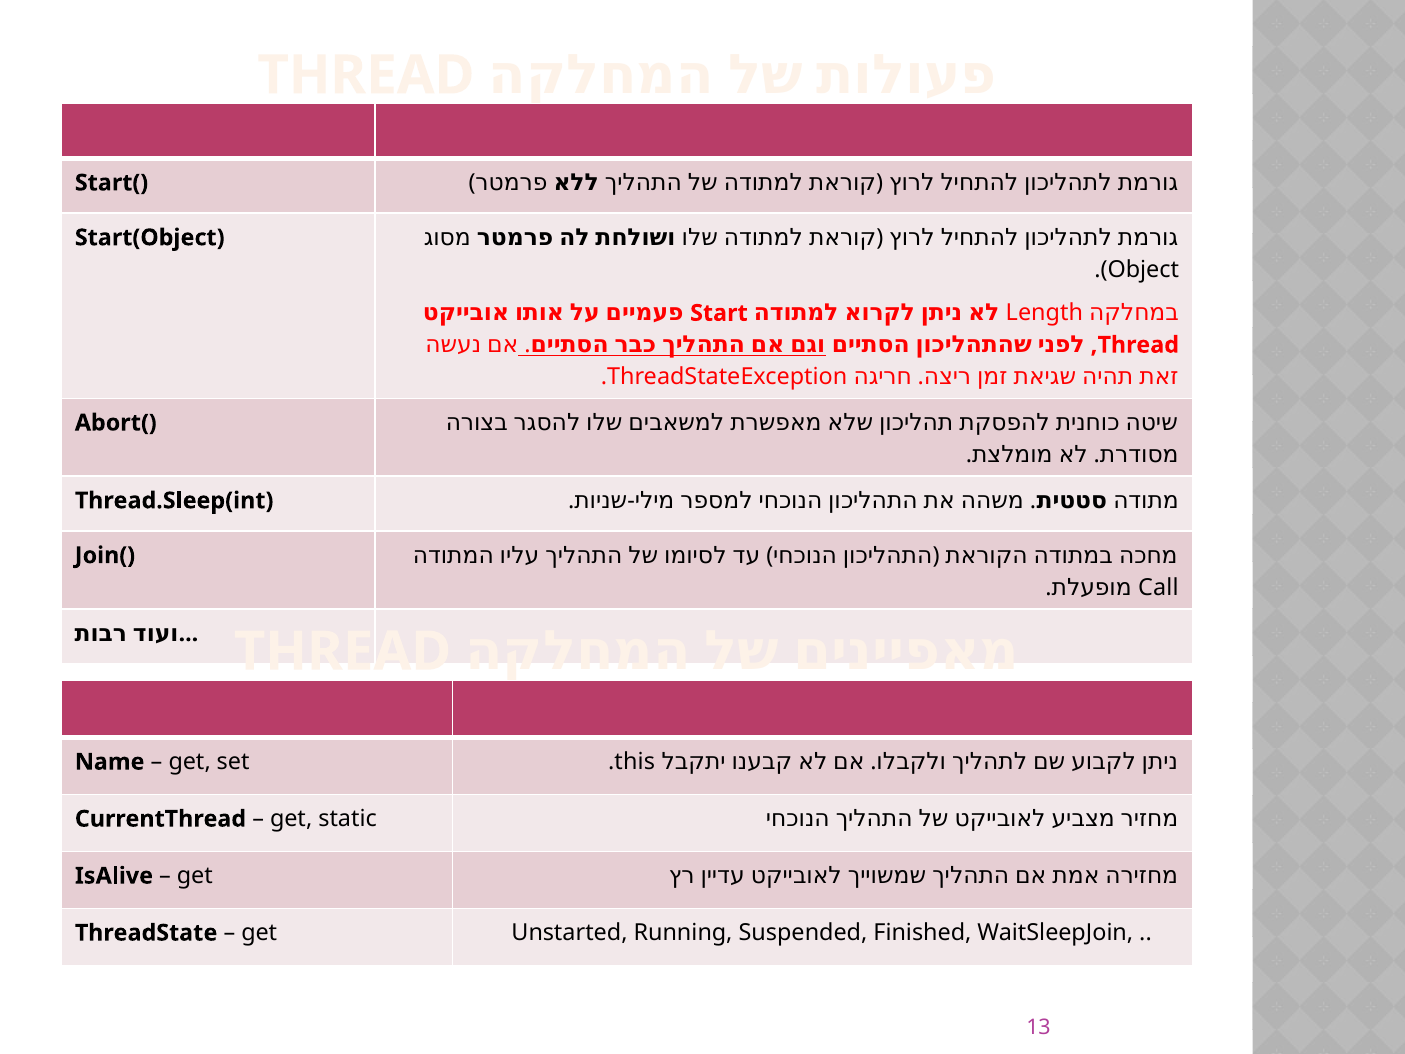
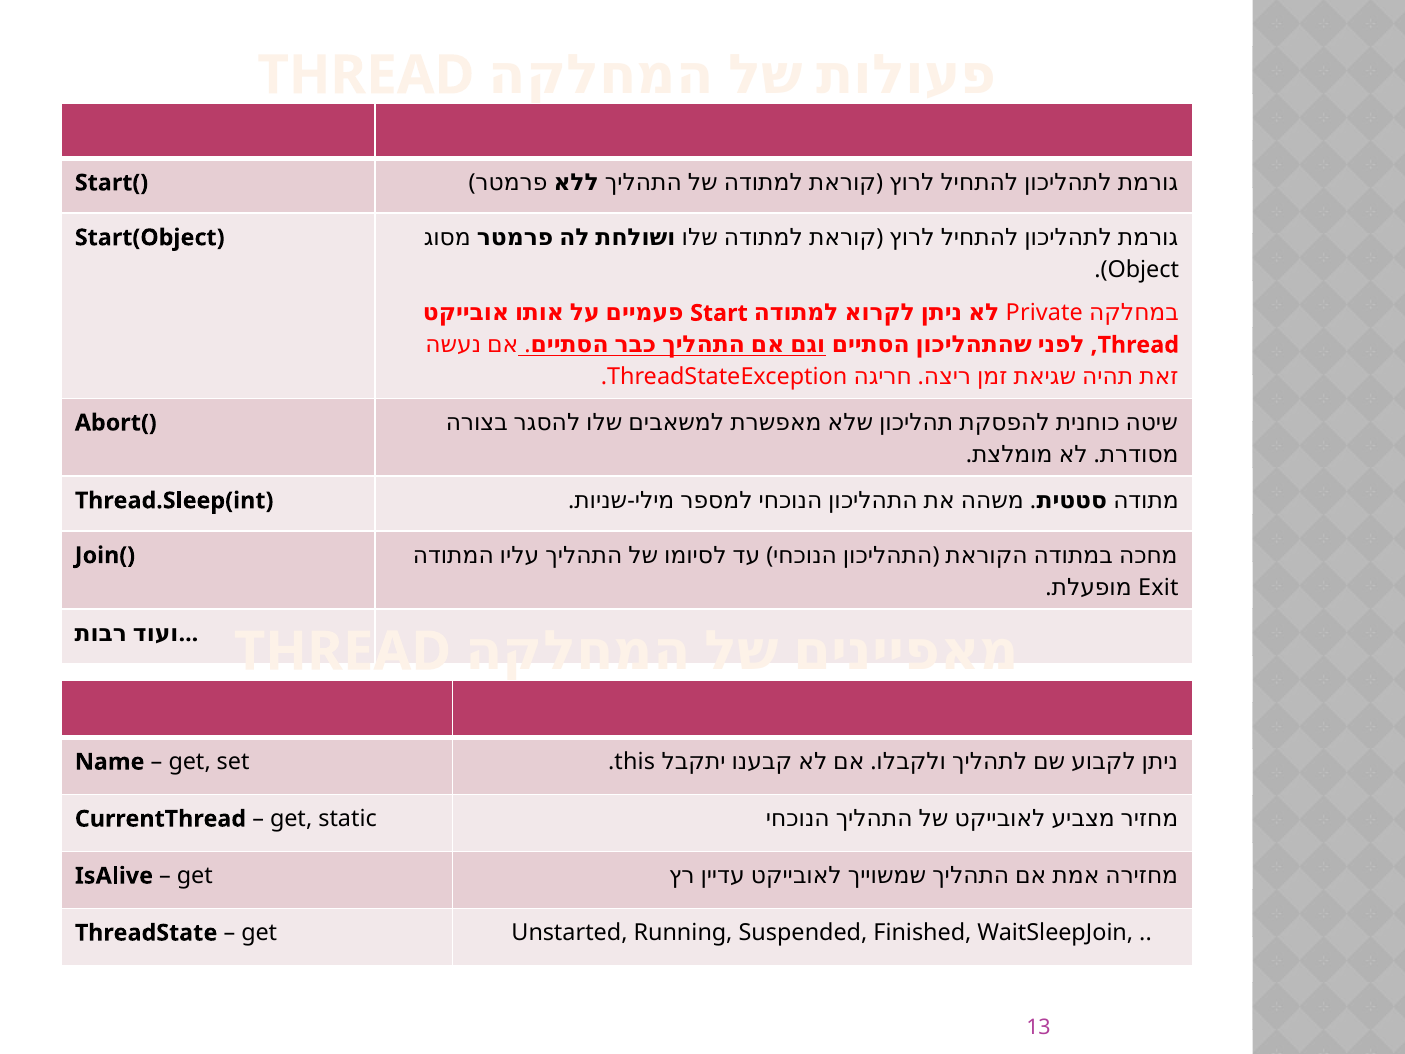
Length: Length -> Private (1044, 313)
Call: Call -> Exit (1158, 587)
